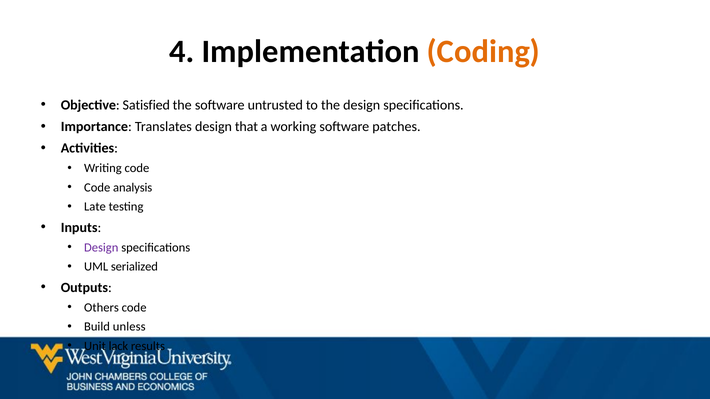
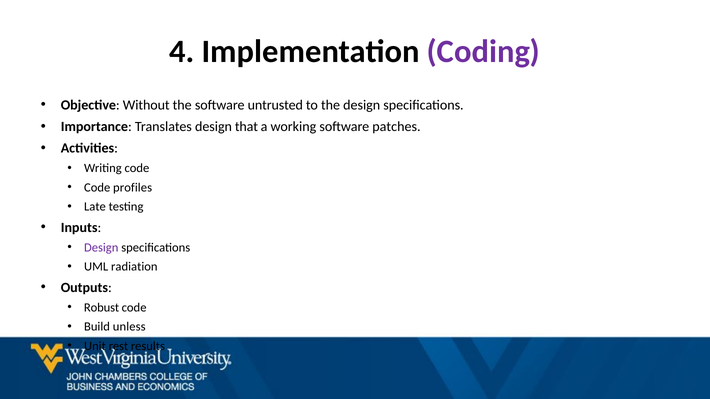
Coding colour: orange -> purple (483, 52)
Satisfied: Satisfied -> Without (146, 105)
analysis: analysis -> profiles (133, 188)
serialized: serialized -> radiation (134, 267)
Others: Others -> Robust (102, 308)
lack: lack -> rest (118, 346)
